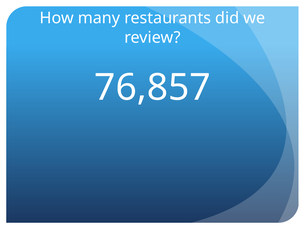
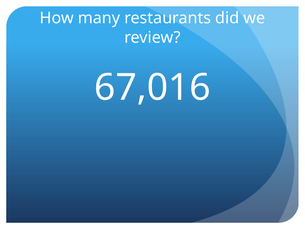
76,857: 76,857 -> 67,016 (152, 87)
